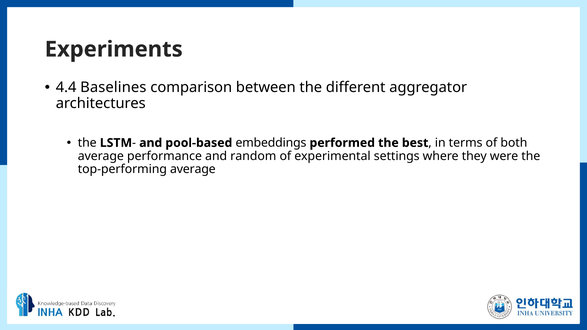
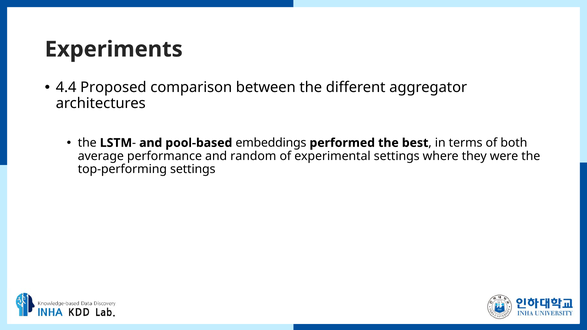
Baselines: Baselines -> Proposed (113, 88)
top-performing average: average -> settings (193, 169)
